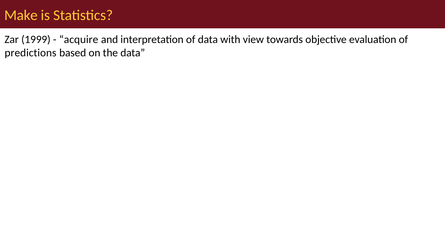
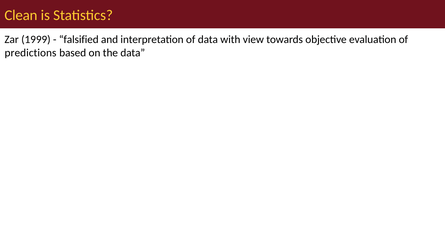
Make: Make -> Clean (21, 15)
acquire: acquire -> falsified (79, 40)
